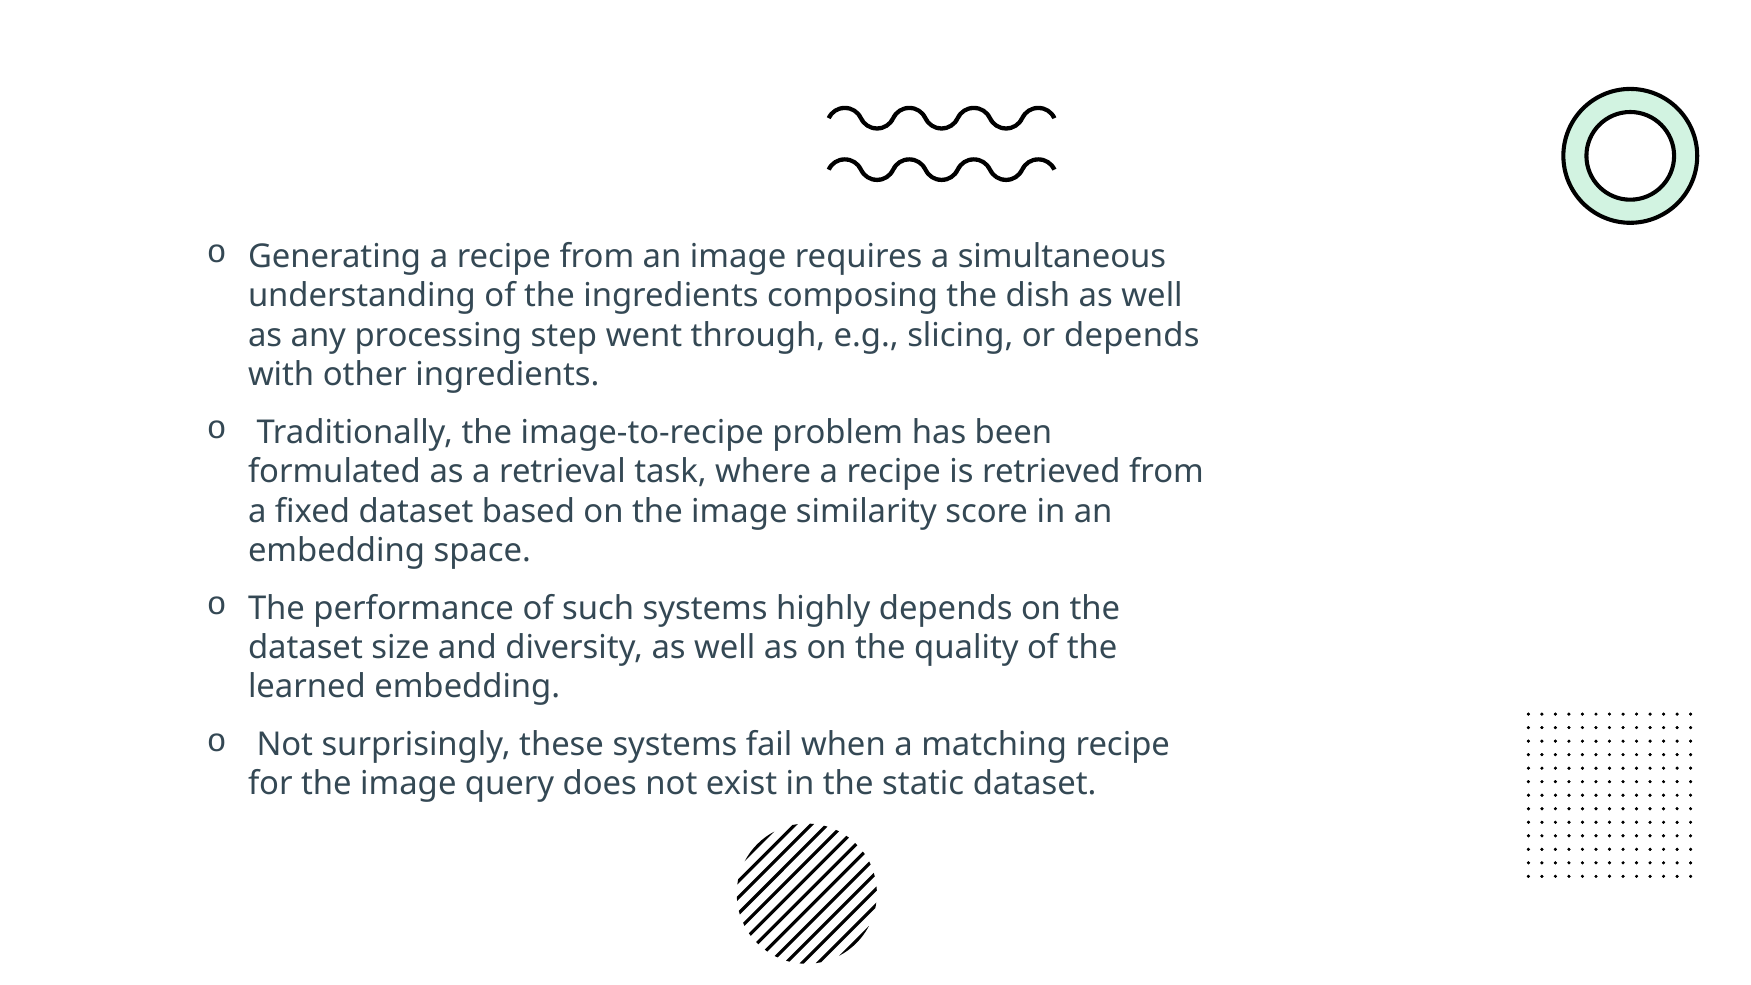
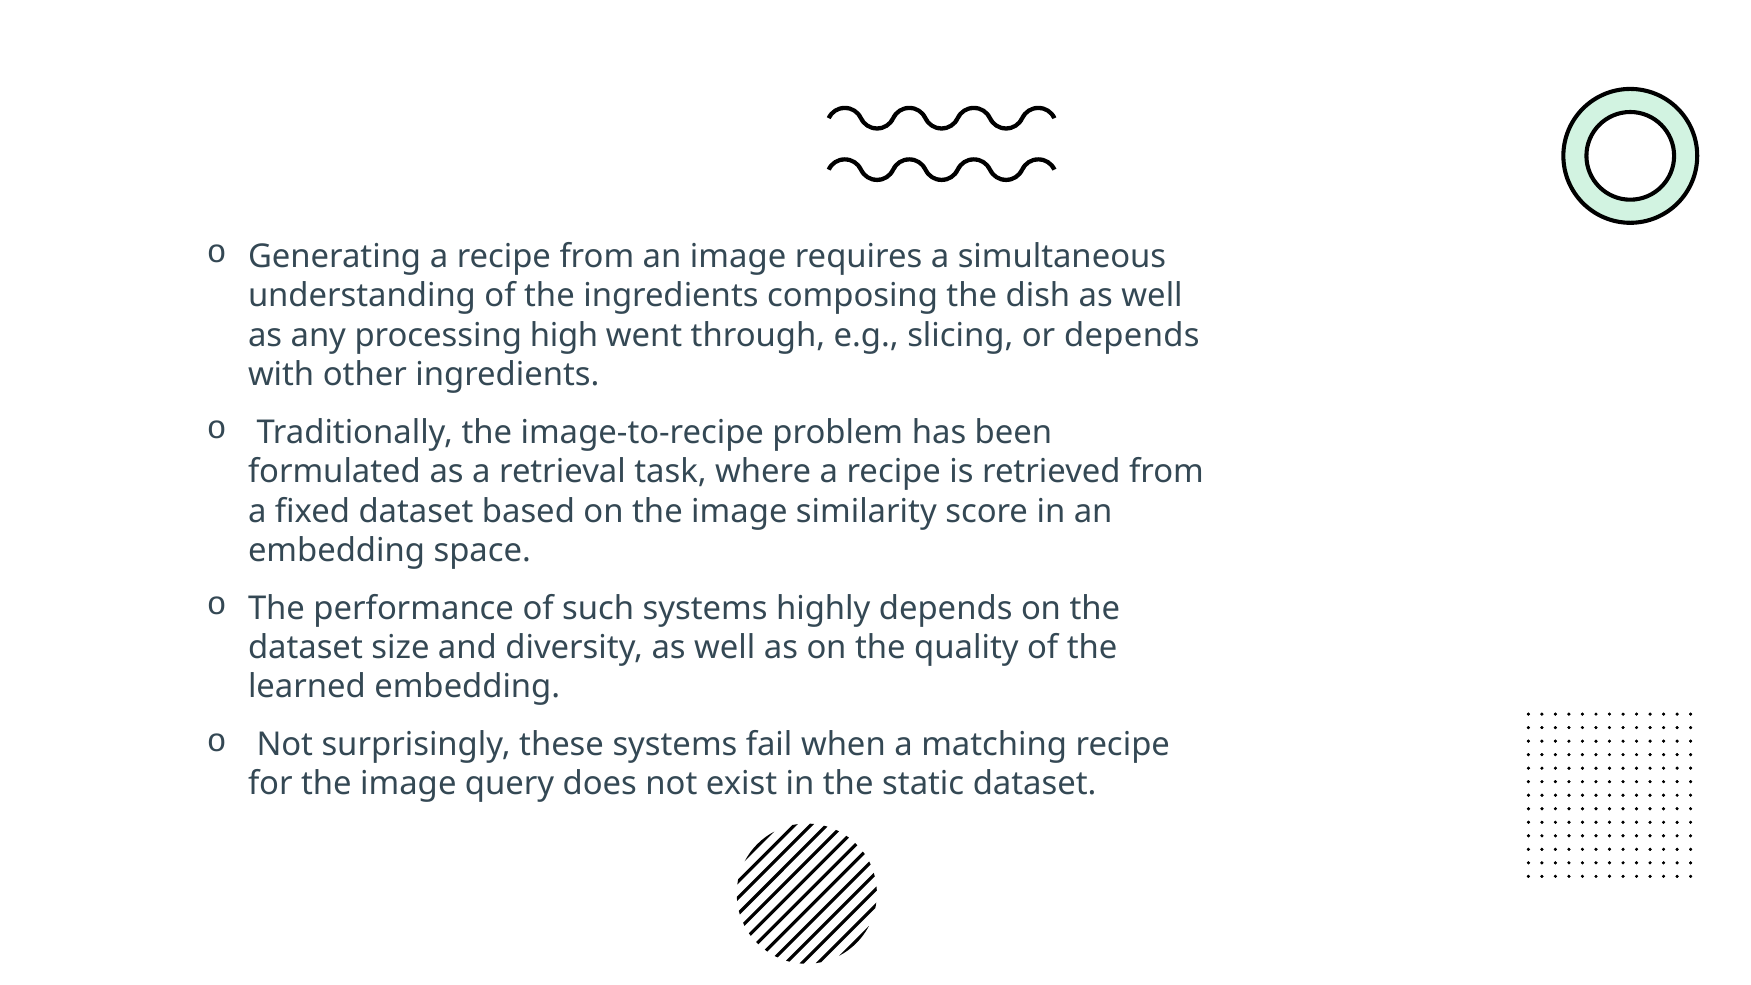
step: step -> high (564, 335)
